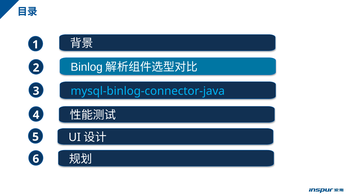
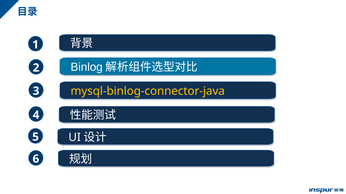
mysql-binlog-connector-java colour: light blue -> yellow (148, 91)
